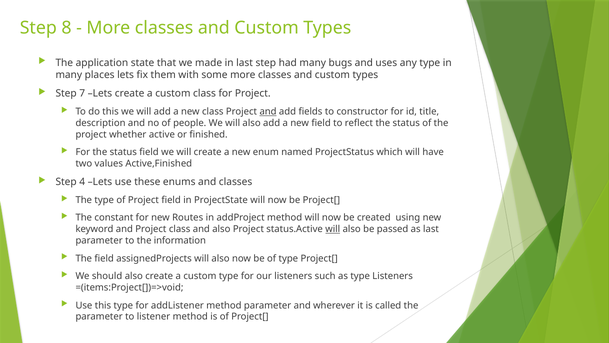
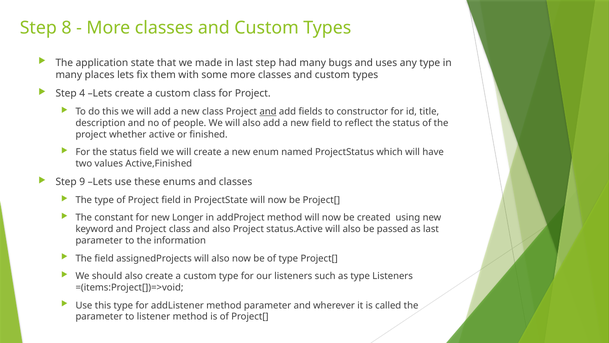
7: 7 -> 4 (82, 93)
4: 4 -> 9 (82, 182)
Routes: Routes -> Longer (188, 217)
will underline: present -> none (333, 229)
